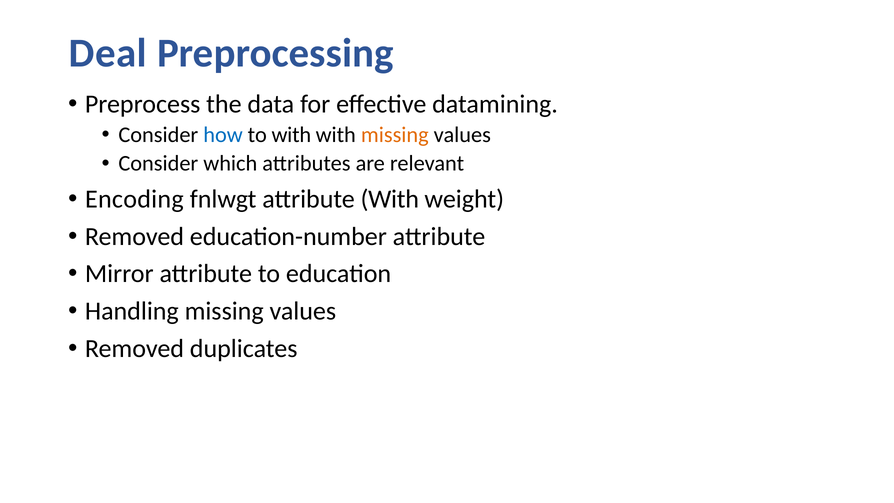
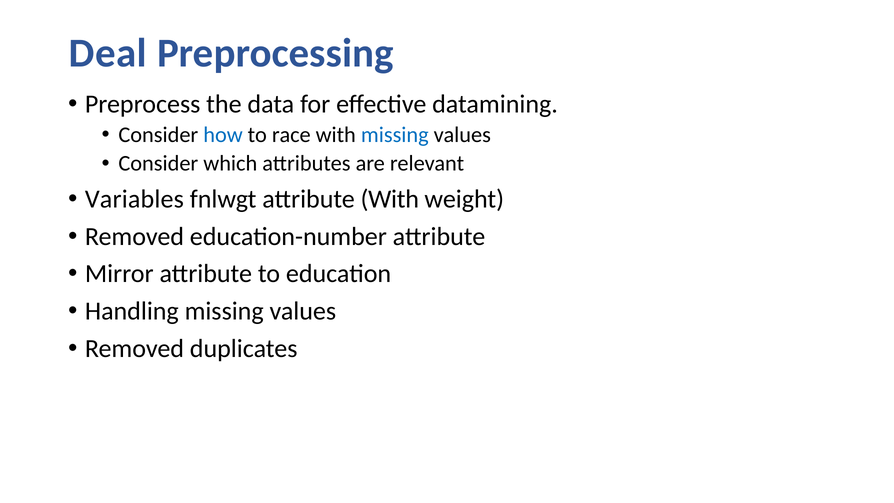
to with: with -> race (291, 135)
missing colour: orange -> blue (395, 135)
Encoding: Encoding -> Variables (134, 199)
